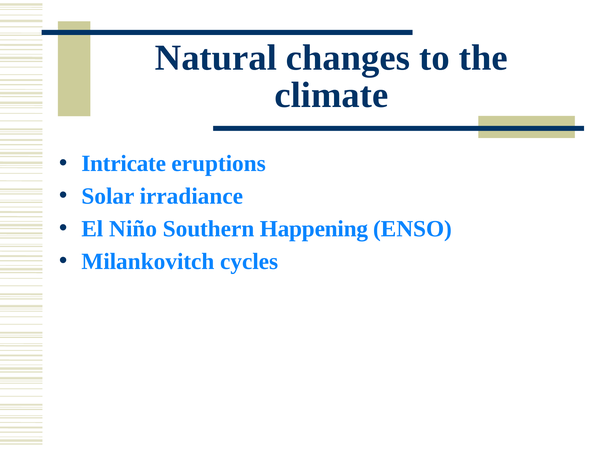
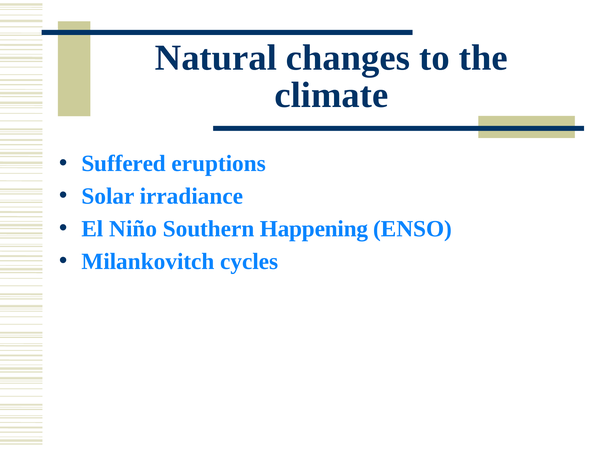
Intricate: Intricate -> Suffered (124, 164)
